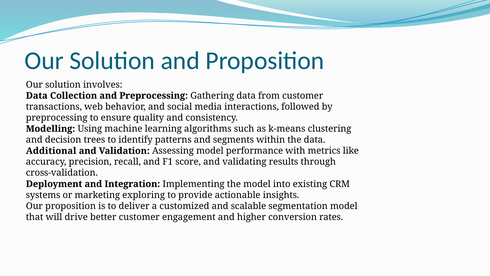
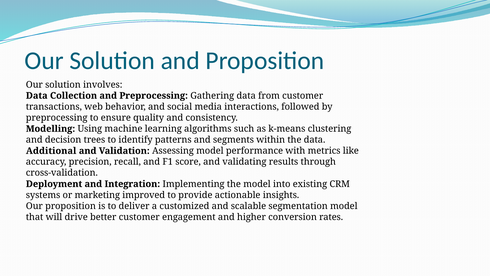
exploring: exploring -> improved (144, 195)
